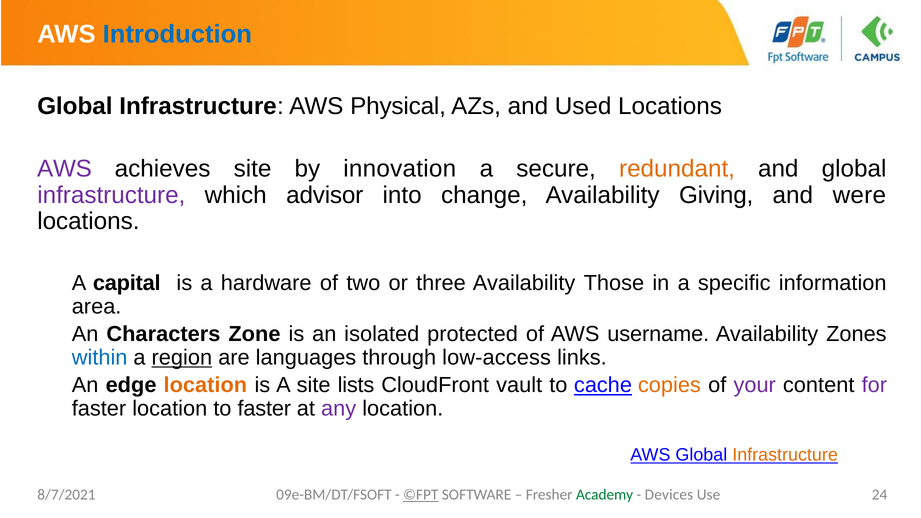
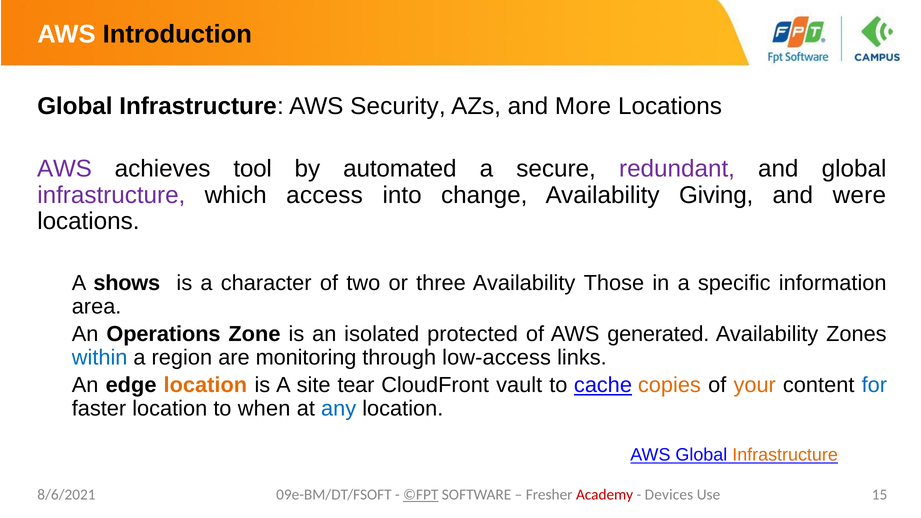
Introduction colour: blue -> black (177, 34)
Physical: Physical -> Security (398, 106)
Used: Used -> More (583, 106)
achieves site: site -> tool (253, 169)
innovation: innovation -> automated (400, 169)
redundant colour: orange -> purple (677, 169)
advisor: advisor -> access (325, 195)
capital: capital -> shows (127, 283)
hardware: hardware -> character (266, 283)
Characters: Characters -> Operations (163, 334)
username: username -> generated (658, 334)
region underline: present -> none (182, 358)
languages: languages -> monitoring (306, 358)
lists: lists -> tear (356, 385)
your colour: purple -> orange (755, 385)
for colour: purple -> blue (874, 385)
to faster: faster -> when (264, 409)
any colour: purple -> blue (339, 409)
8/7/2021: 8/7/2021 -> 8/6/2021 (66, 495)
Academy colour: green -> red (605, 495)
24: 24 -> 15 (880, 495)
